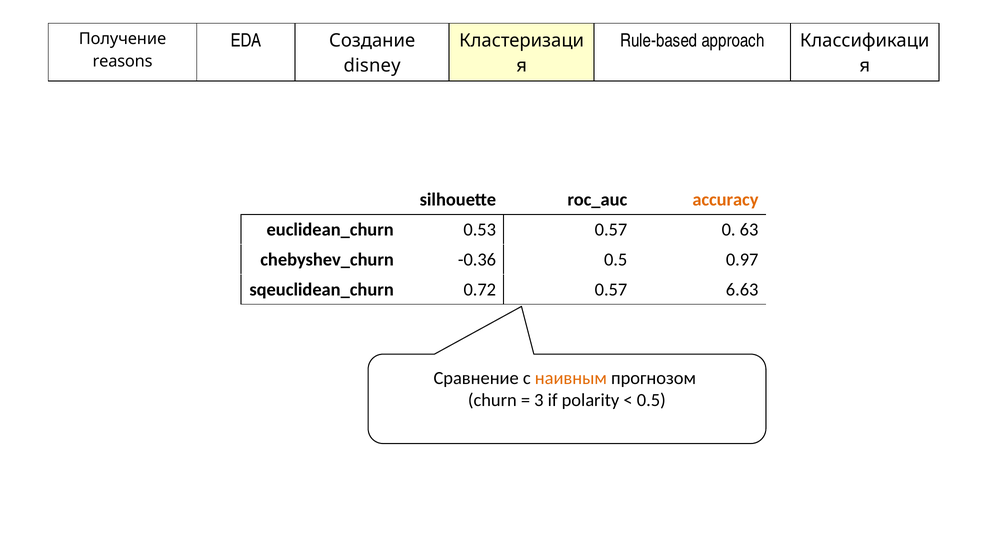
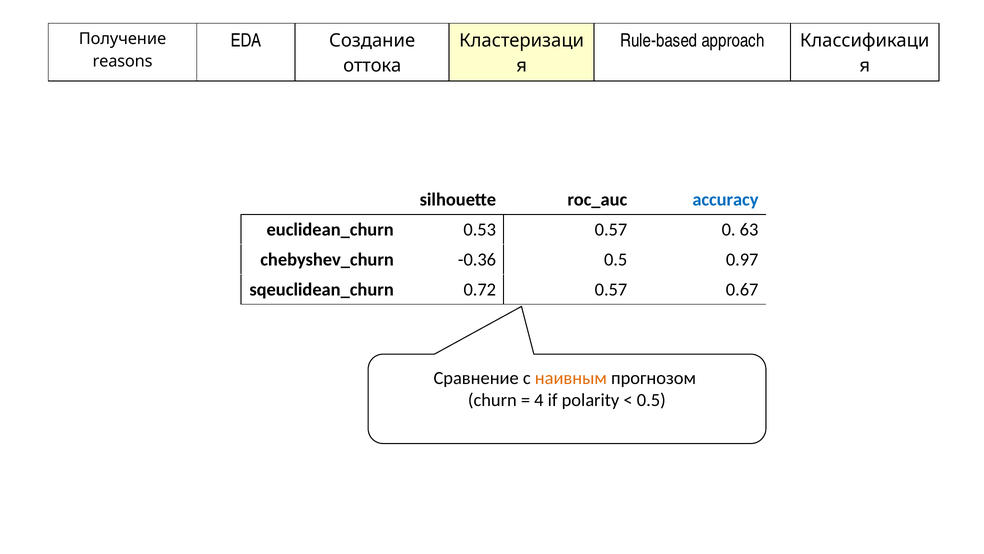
disney: disney -> оттока (372, 66)
accuracy colour: orange -> blue (725, 199)
6.63: 6.63 -> 0.67 (742, 289)
3: 3 -> 4 (539, 400)
